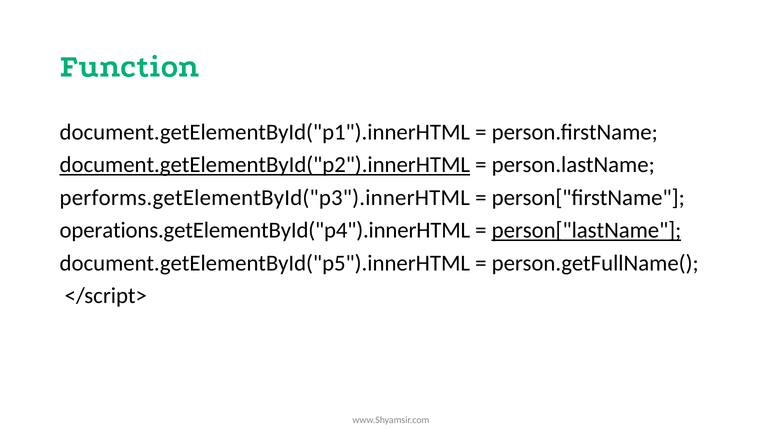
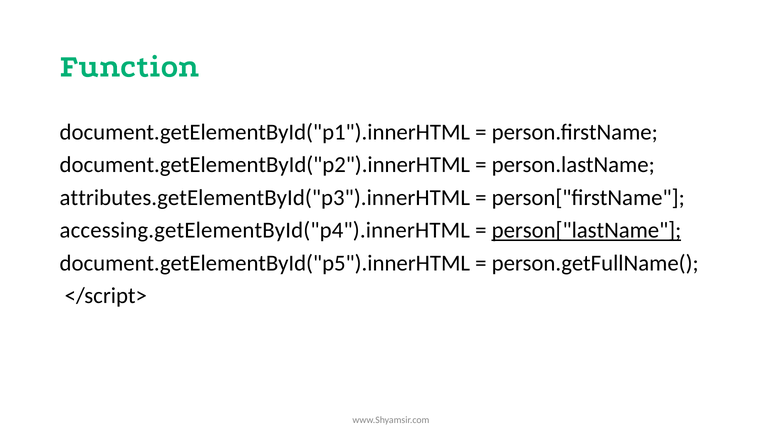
document.getElementById("p2").innerHTML underline: present -> none (265, 165)
performs.getElementById("p3").innerHTML: performs.getElementById("p3").innerHTML -> attributes.getElementById("p3").innerHTML (265, 198)
operations.getElementById("p4").innerHTML: operations.getElementById("p4").innerHTML -> accessing.getElementById("p4").innerHTML (265, 230)
